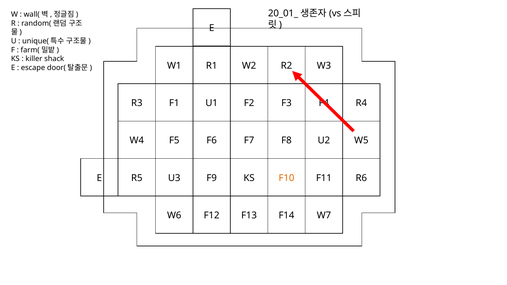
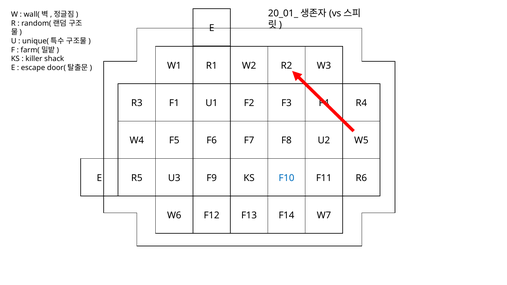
F10 colour: orange -> blue (286, 178)
